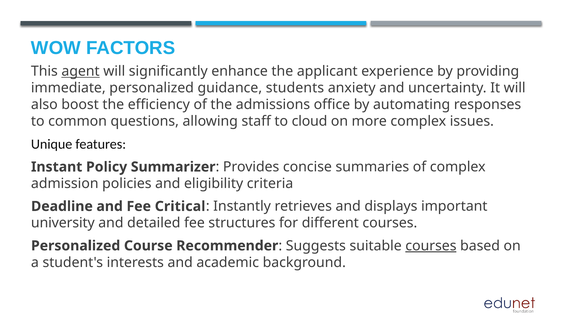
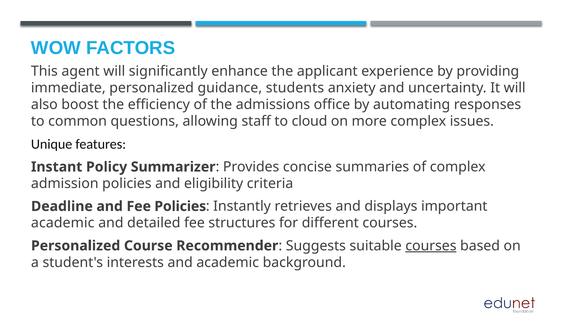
agent underline: present -> none (81, 71)
Fee Critical: Critical -> Policies (180, 206)
university: university -> academic (63, 223)
